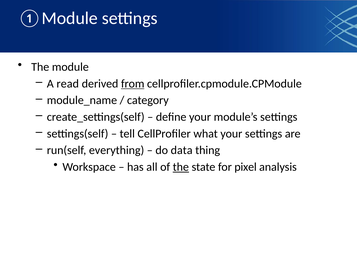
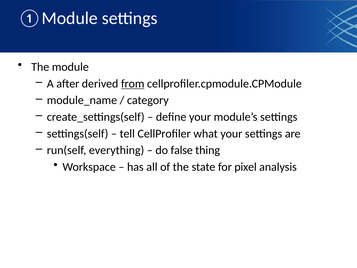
read: read -> after (68, 84)
data: data -> false (182, 150)
the underline: present -> none (181, 167)
